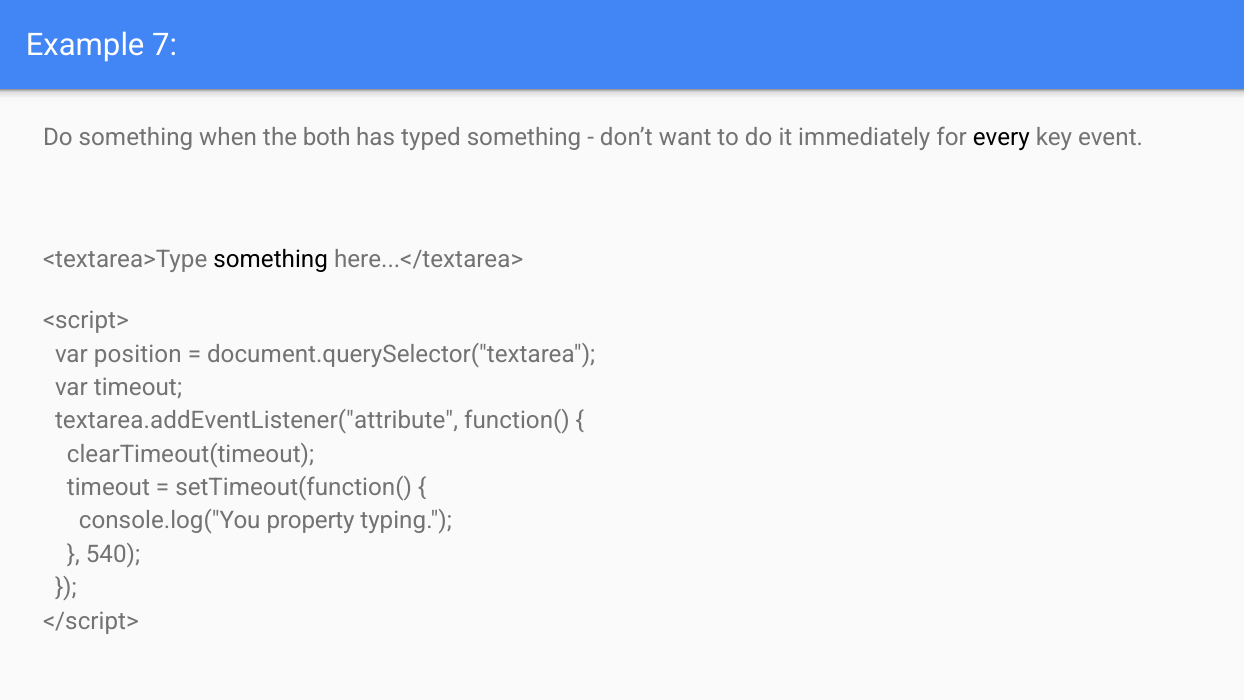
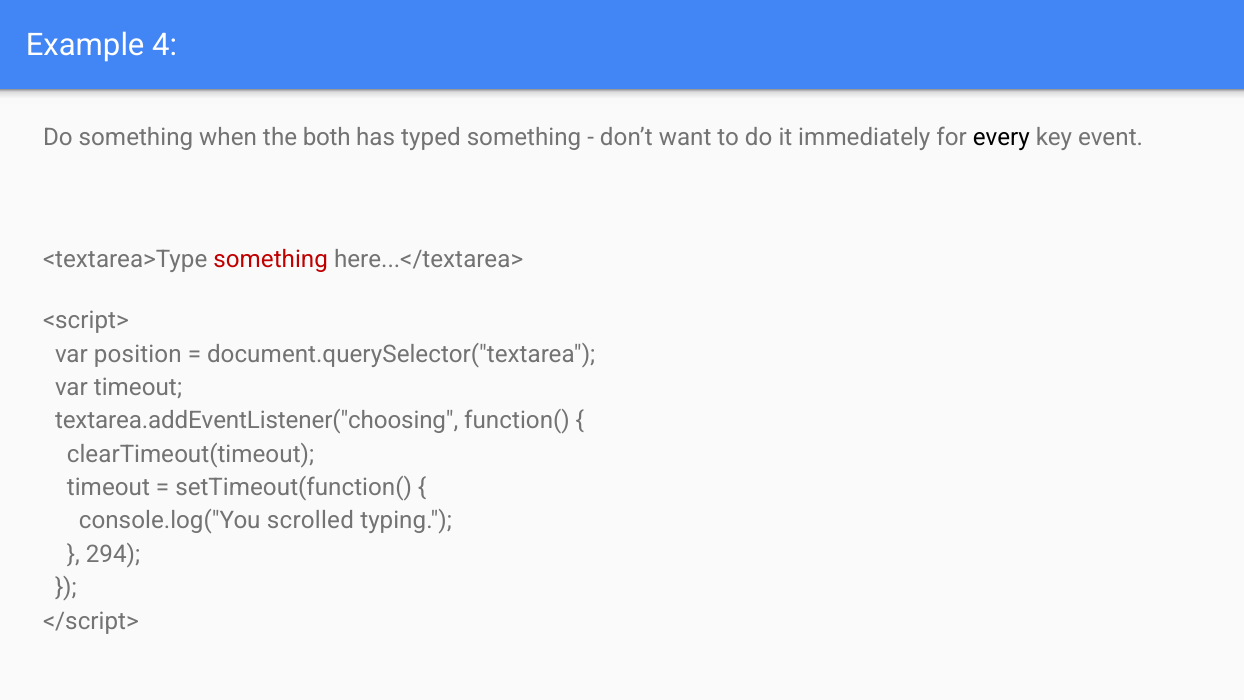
7: 7 -> 4 (165, 45)
something colour: black -> red (271, 260)
textarea.addEventListener("attribute: textarea.addEventListener("attribute -> textarea.addEventListener("choosing (257, 421)
property: property -> scrolled (310, 521)
540: 540 -> 294 (113, 554)
